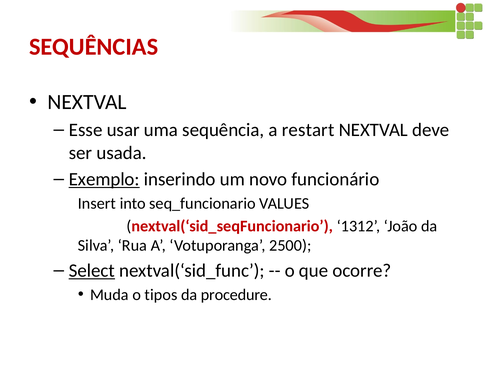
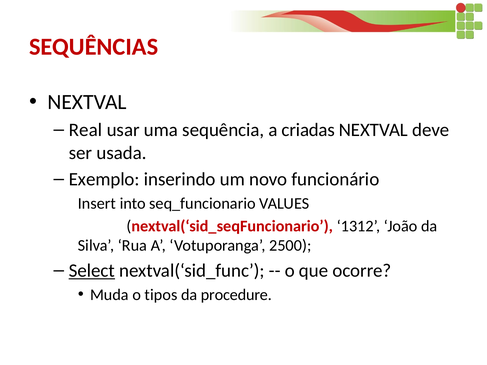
Esse: Esse -> Real (86, 130)
restart: restart -> criadas (308, 130)
Exemplo underline: present -> none (104, 179)
